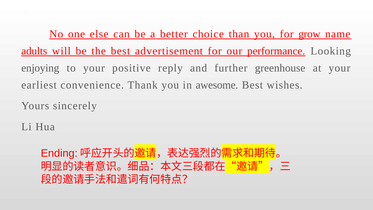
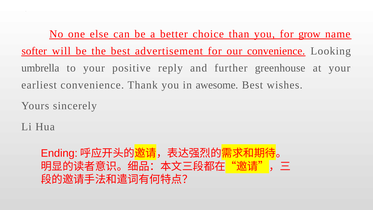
adults: adults -> softer (34, 51)
our performance: performance -> convenience (276, 51)
enjoying: enjoying -> umbrella (40, 68)
